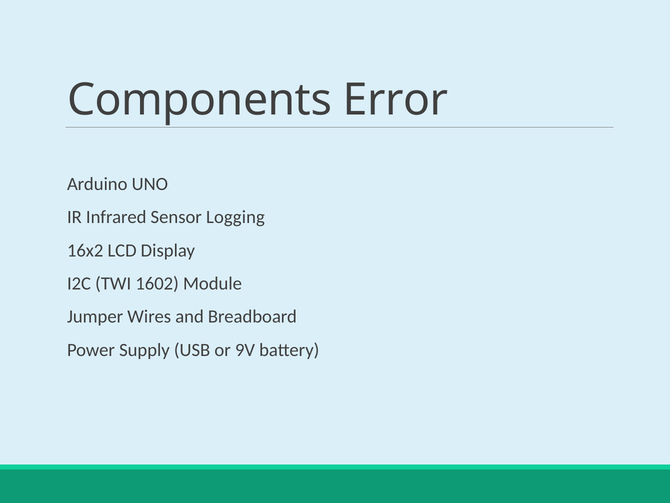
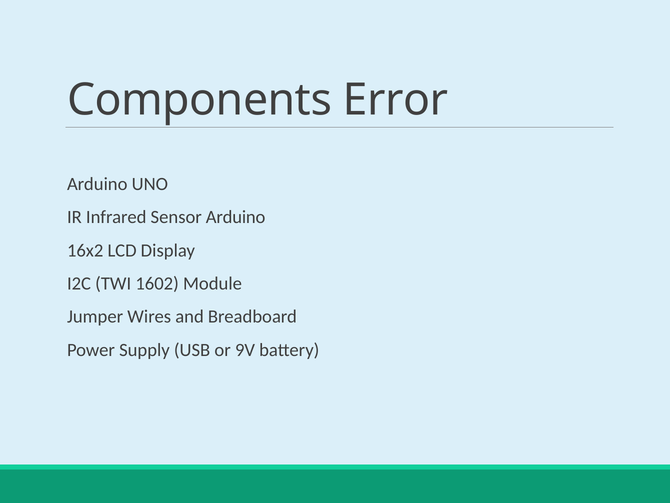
Sensor Logging: Logging -> Arduino (236, 217)
